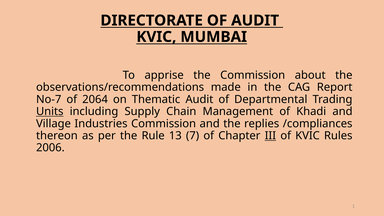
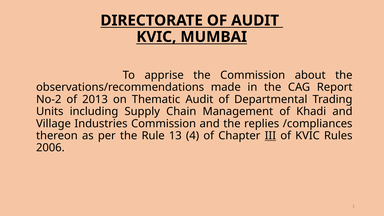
No-7: No-7 -> No-2 (49, 99)
2064: 2064 -> 2013 (95, 99)
Units underline: present -> none (50, 111)
7: 7 -> 4 (193, 136)
